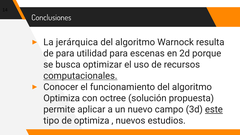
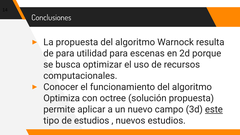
La jerárquica: jerárquica -> propuesta (77, 42)
computacionales underline: present -> none (80, 76)
de optimiza: optimiza -> estudios (92, 121)
